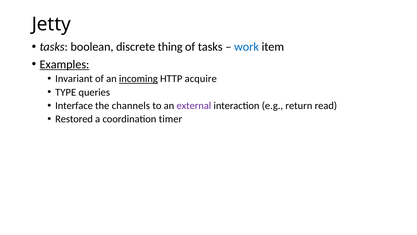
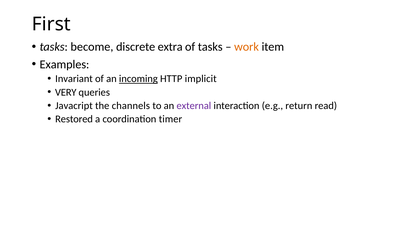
Jetty: Jetty -> First (51, 24)
boolean: boolean -> become (92, 47)
thing: thing -> extra (170, 47)
work colour: blue -> orange (247, 47)
Examples underline: present -> none (64, 64)
acquire: acquire -> implicit (201, 79)
TYPE: TYPE -> VERY (66, 92)
Interface: Interface -> Javacript (74, 105)
